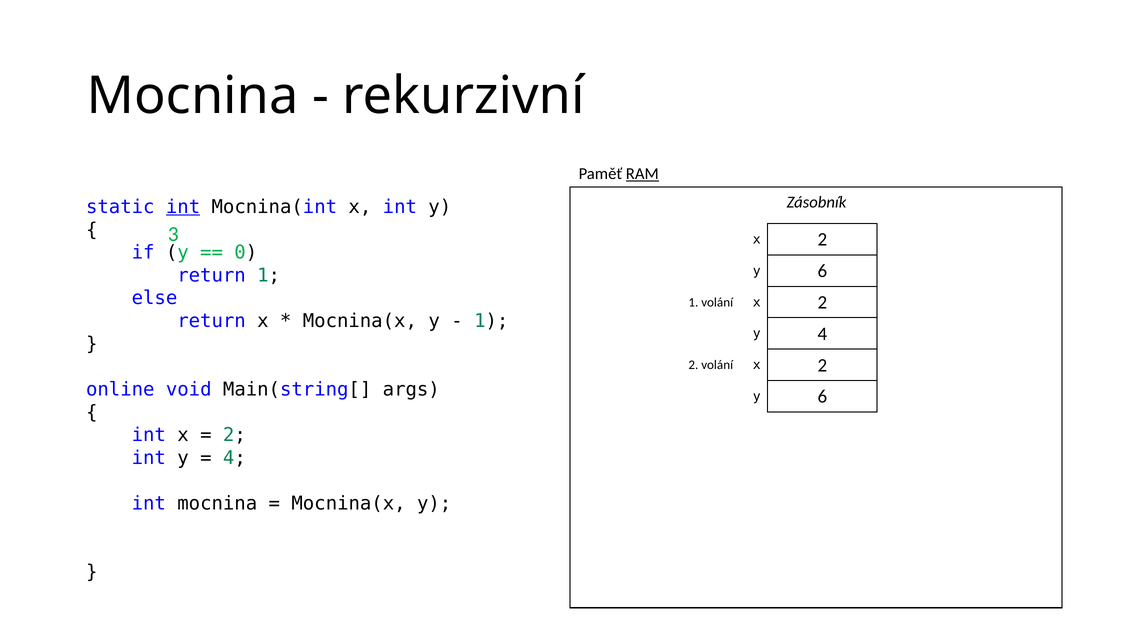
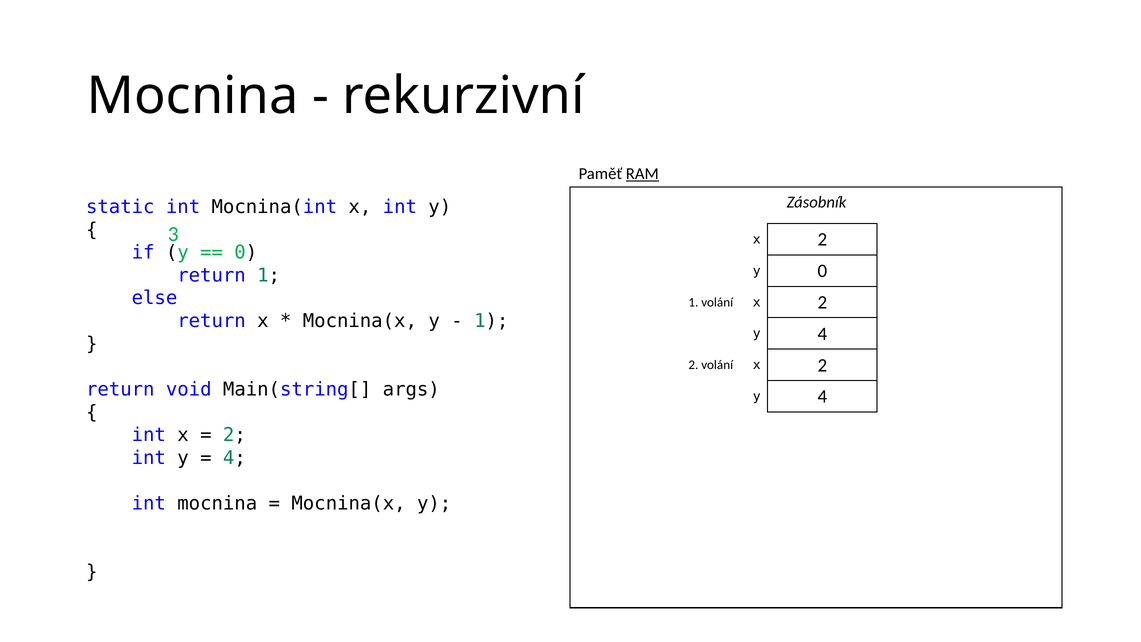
int underline: present -> none (183, 207)
6: 6 -> 0 (822, 271)
online: online -> return (120, 389)
6: 6 -> 4 (822, 397)
